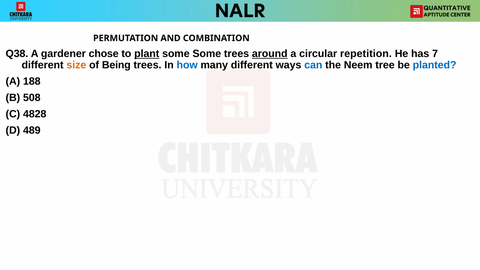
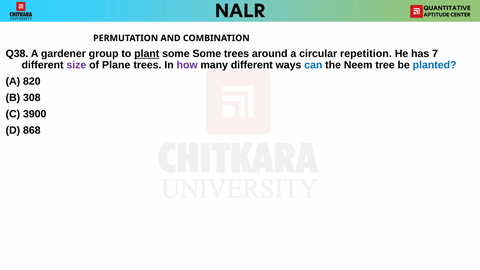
chose: chose -> group (104, 54)
around underline: present -> none (270, 54)
size colour: orange -> purple (76, 65)
Being: Being -> Plane (116, 65)
how colour: blue -> purple (187, 65)
188: 188 -> 820 (32, 81)
508: 508 -> 308 (32, 98)
4828: 4828 -> 3900 (35, 114)
489: 489 -> 868 (32, 130)
